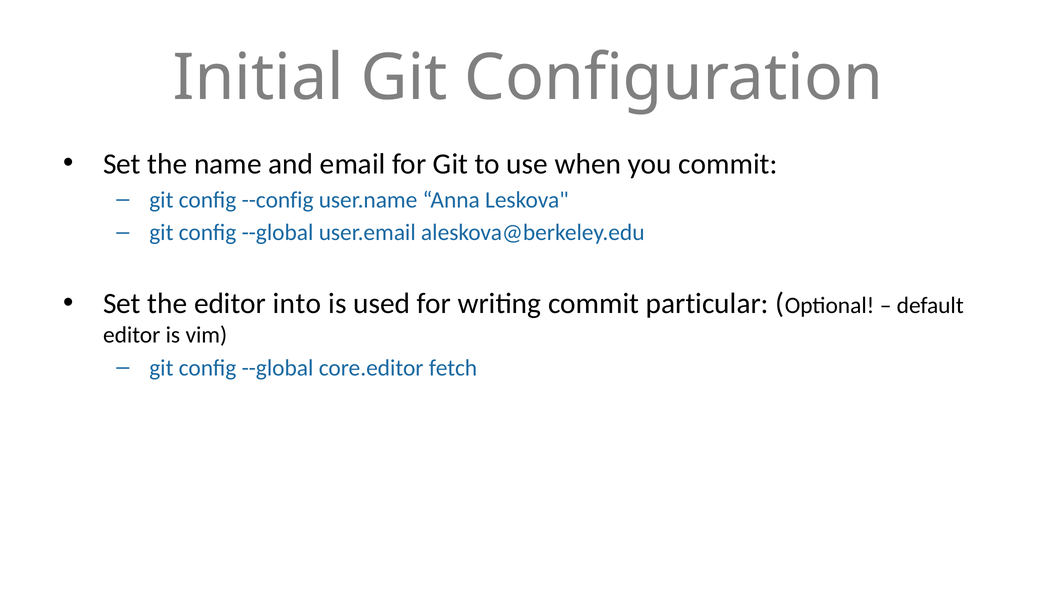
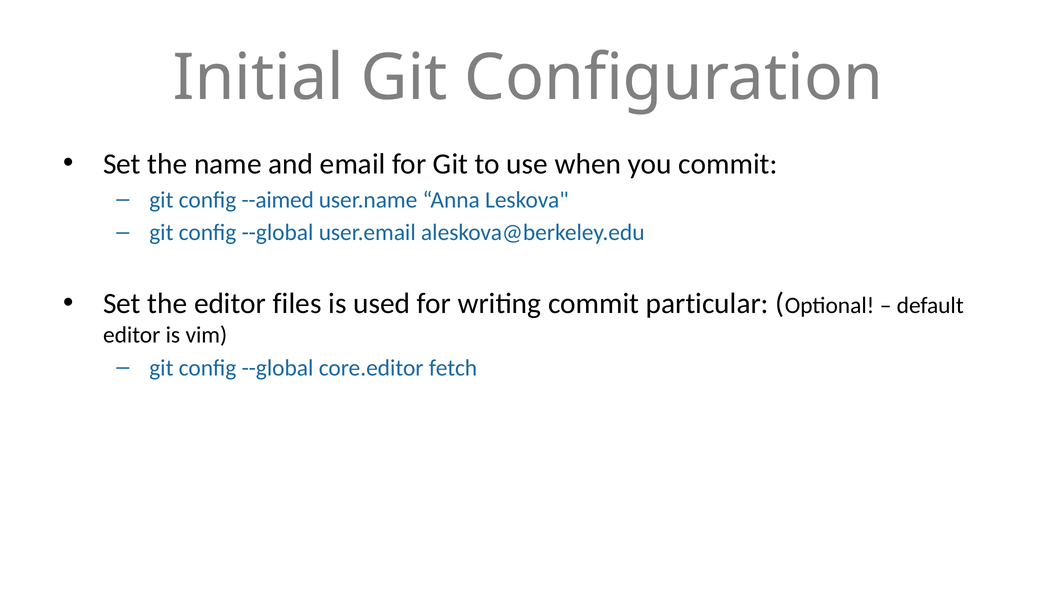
--config: --config -> --aimed (278, 200)
into: into -> files (297, 303)
